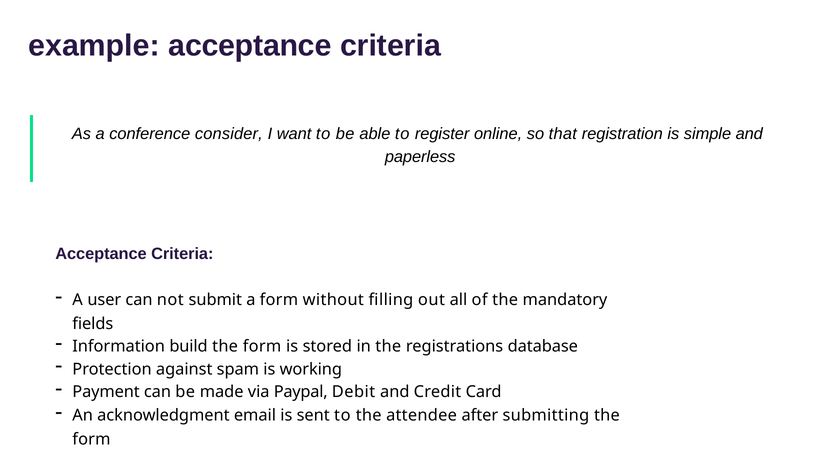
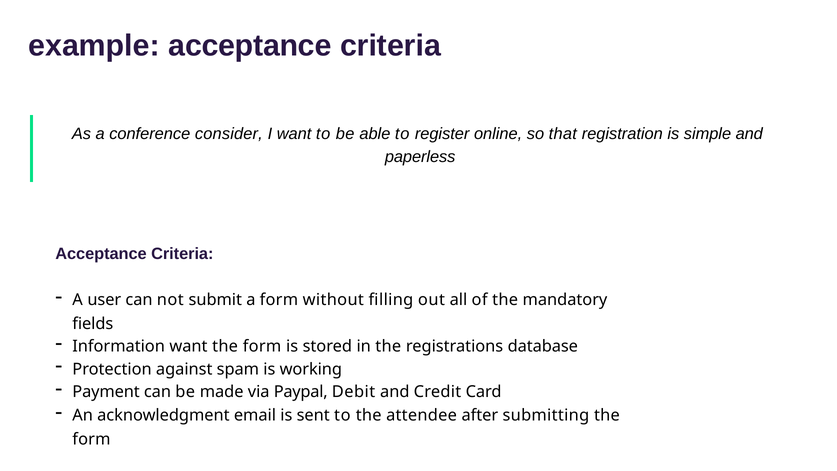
Information build: build -> want (188, 346)
